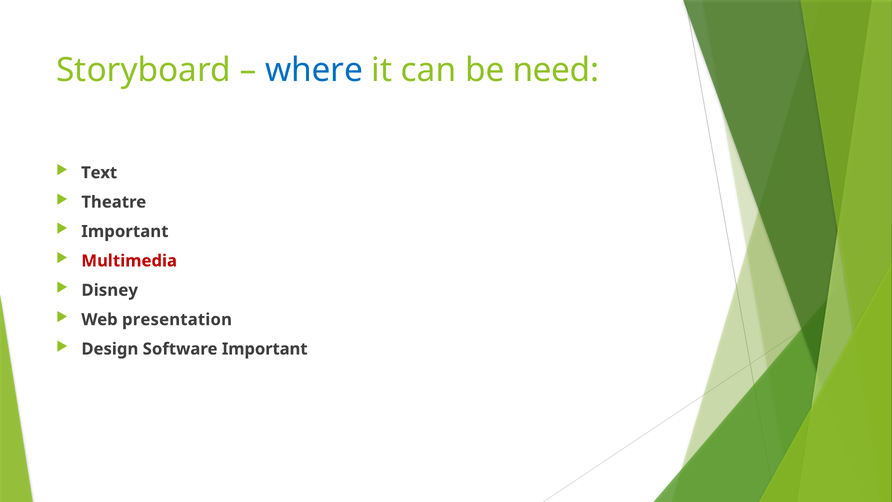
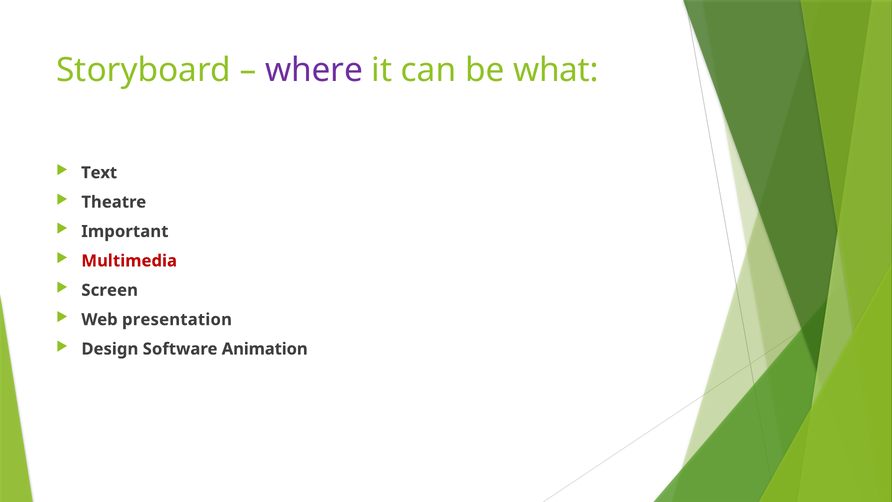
where colour: blue -> purple (314, 70)
need: need -> what (556, 70)
Disney: Disney -> Screen (110, 290)
Software Important: Important -> Animation (265, 349)
